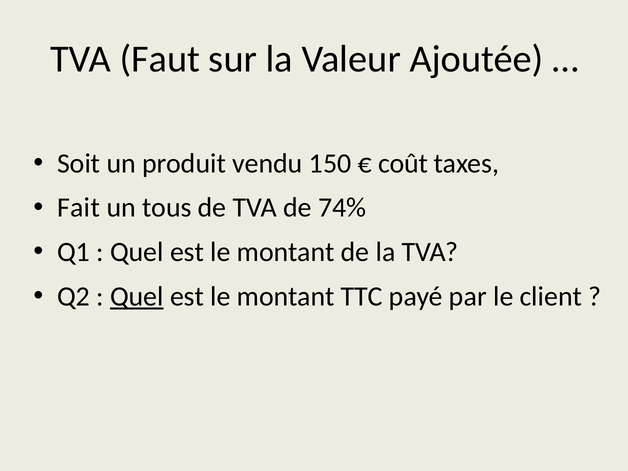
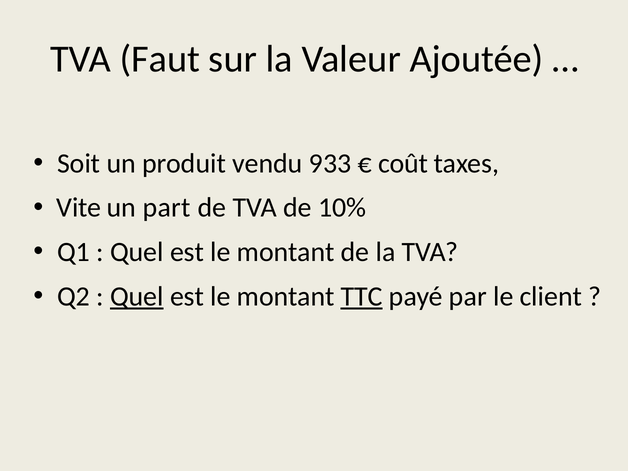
150: 150 -> 933 (330, 163)
Fait: Fait -> Vite (79, 208)
tous: tous -> part (167, 208)
74%: 74% -> 10% (342, 208)
TTC underline: none -> present (362, 296)
